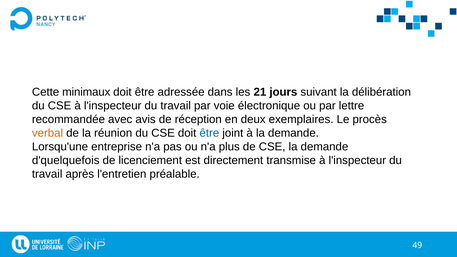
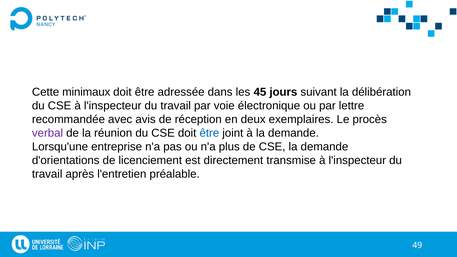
21: 21 -> 45 (260, 92)
verbal colour: orange -> purple (48, 133)
d'quelquefois: d'quelquefois -> d'orientations (66, 160)
